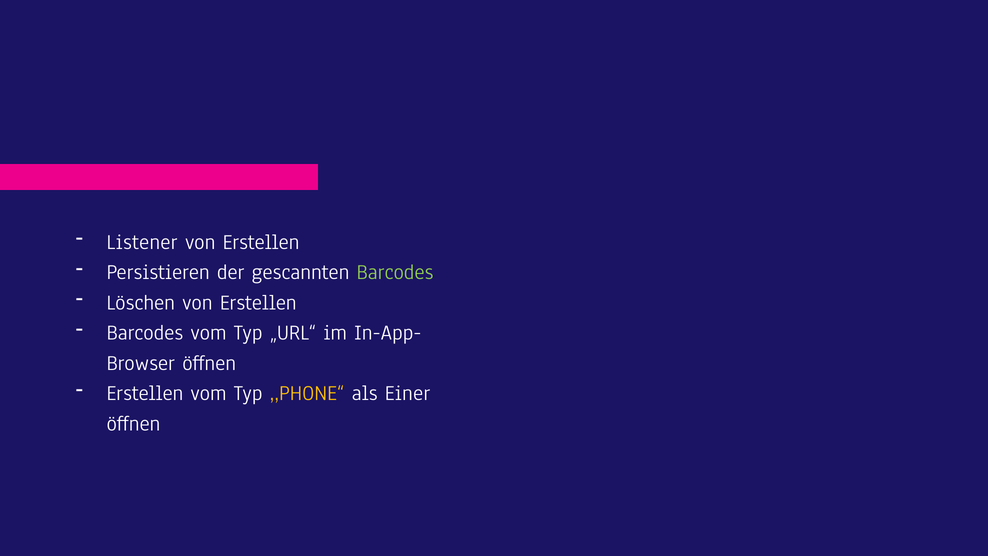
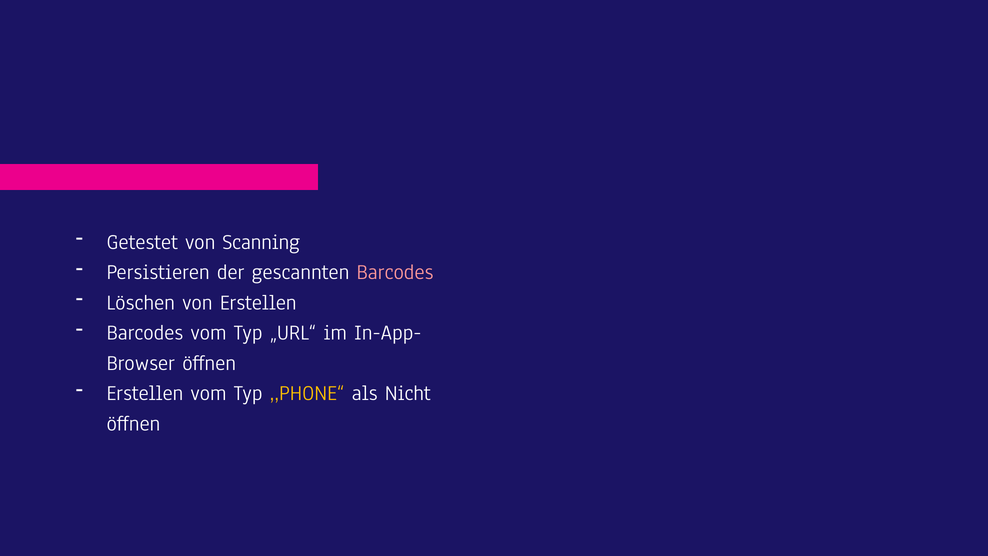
Listener: Listener -> Getestet (142, 242)
Erstellen: Erstellen -> Scanning (261, 242)
Barcodes colour: light green -> pink (395, 272)
Einer: Einer -> Nicht (408, 393)
